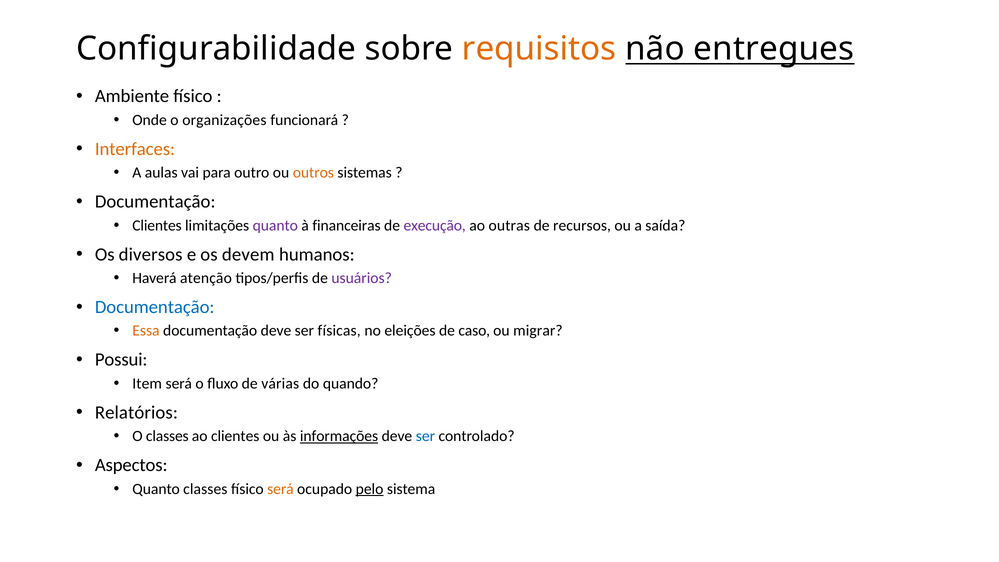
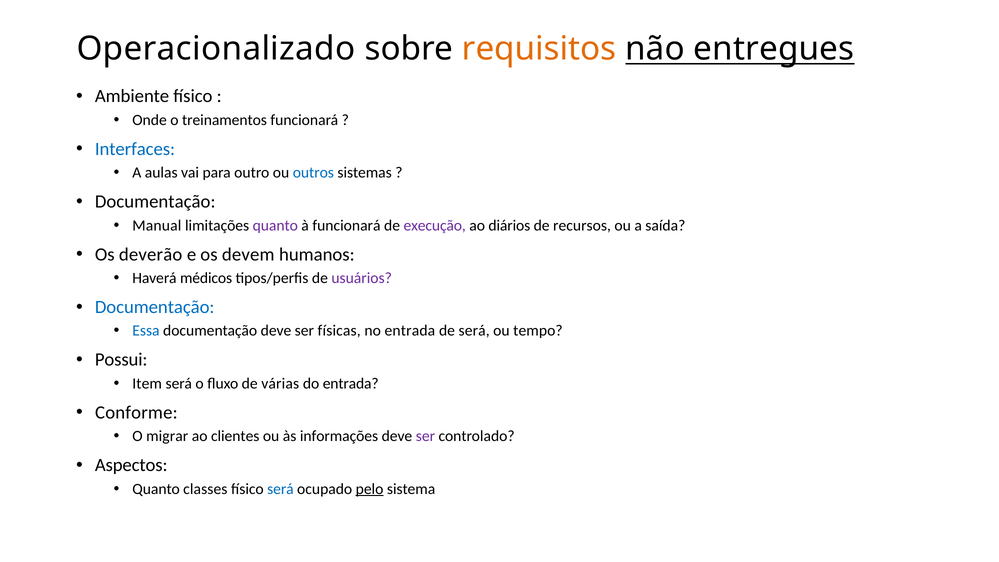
Configurabilidade: Configurabilidade -> Operacionalizado (216, 49)
organizações: organizações -> treinamentos (224, 120)
Interfaces colour: orange -> blue (135, 149)
outros colour: orange -> blue (313, 173)
Clientes: Clientes -> Manual (157, 225)
à financeiras: financeiras -> funcionará (346, 225)
outras: outras -> diários (509, 225)
diversos: diversos -> deverão (151, 254)
atenção: atenção -> médicos (206, 278)
Essa colour: orange -> blue (146, 331)
no eleições: eleições -> entrada (410, 331)
de caso: caso -> será (474, 331)
migrar: migrar -> tempo (538, 331)
do quando: quando -> entrada (351, 383)
Relatórios: Relatórios -> Conforme (136, 412)
O classes: classes -> migrar (167, 436)
informações underline: present -> none (339, 436)
ser colour: blue -> purple (425, 436)
será colour: orange -> blue (280, 489)
